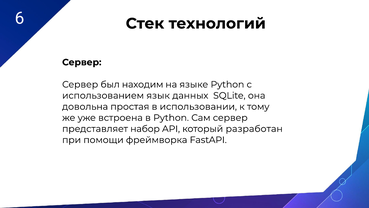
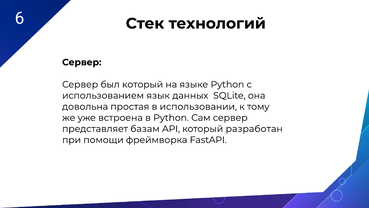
был находим: находим -> который (143, 84)
набор: набор -> базам (145, 129)
